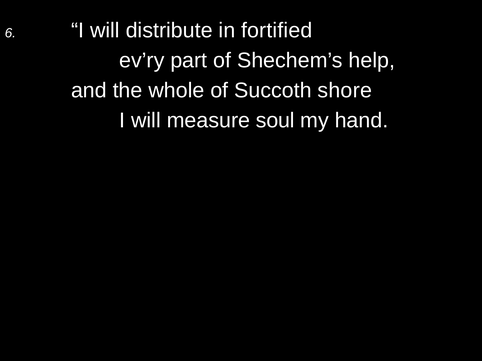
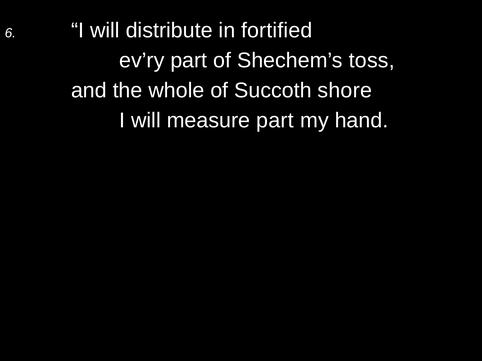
help: help -> toss (372, 60)
measure soul: soul -> part (275, 120)
